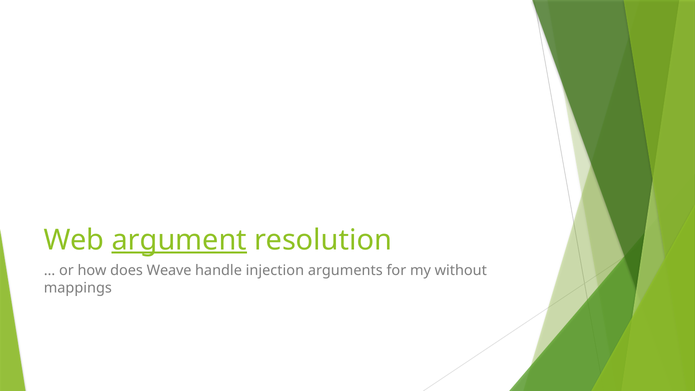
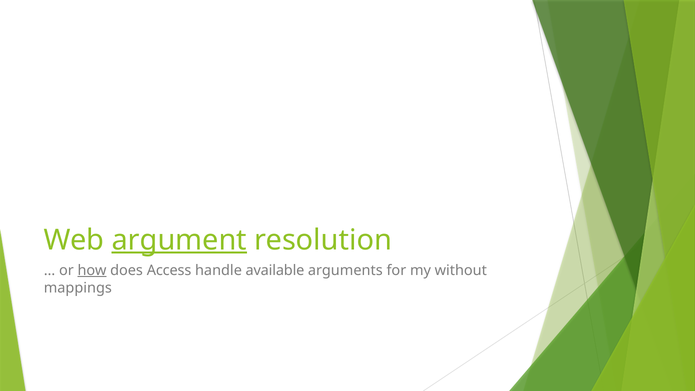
how underline: none -> present (92, 270)
Weave: Weave -> Access (169, 270)
injection: injection -> available (275, 270)
